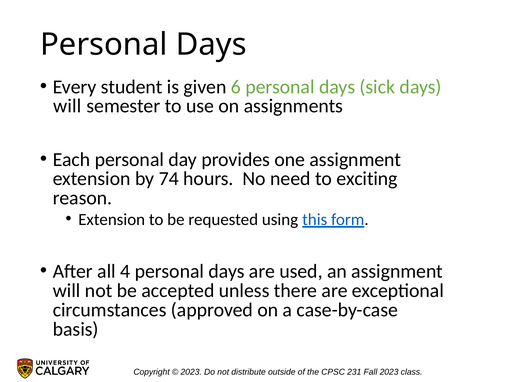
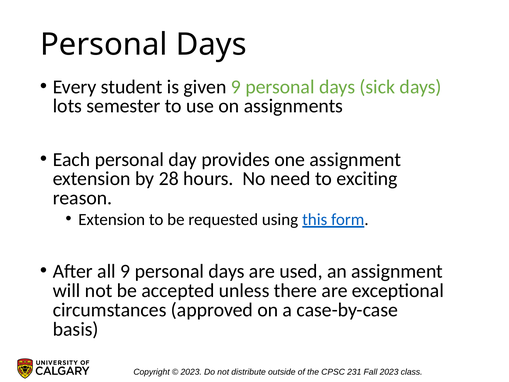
given 6: 6 -> 9 (236, 87)
will: will -> lots (67, 106)
74: 74 -> 28 (169, 179)
all 4: 4 -> 9 (125, 271)
